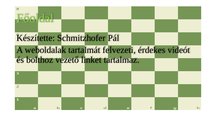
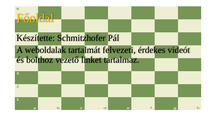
Főoldal colour: light green -> yellow (35, 18)
